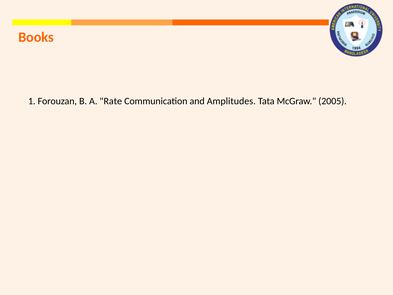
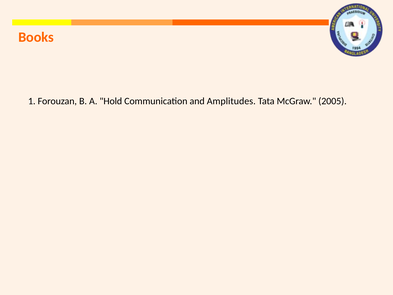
Rate: Rate -> Hold (111, 101)
